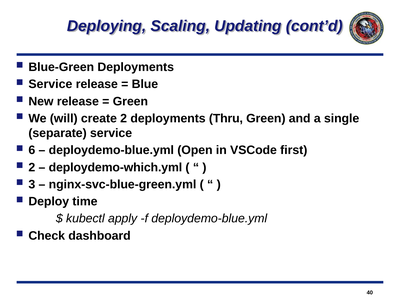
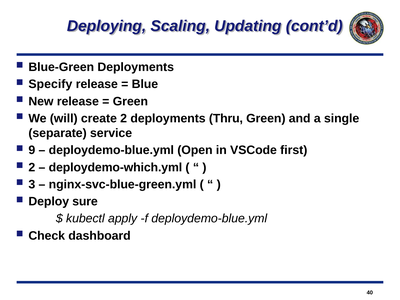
Service: Service -> Specify (50, 84)
6: 6 -> 9 (32, 150)
time: time -> sure (85, 202)
